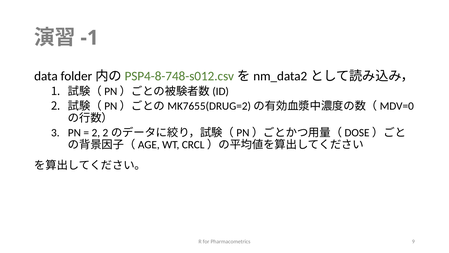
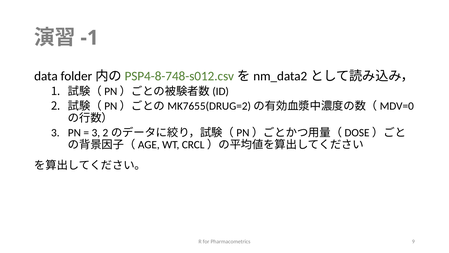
2: 2 -> 3 (96, 132)
